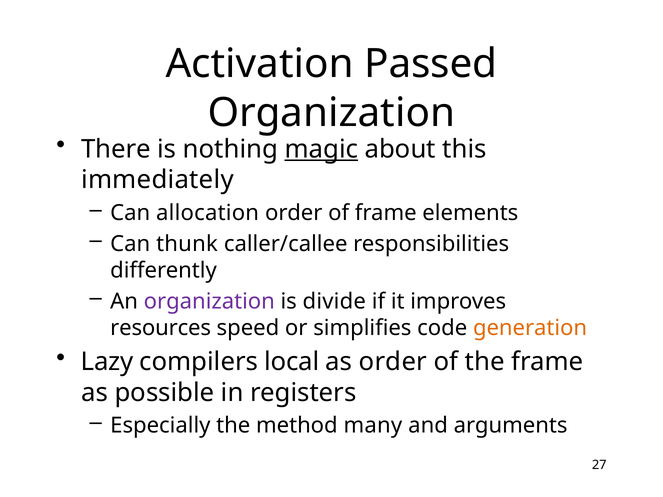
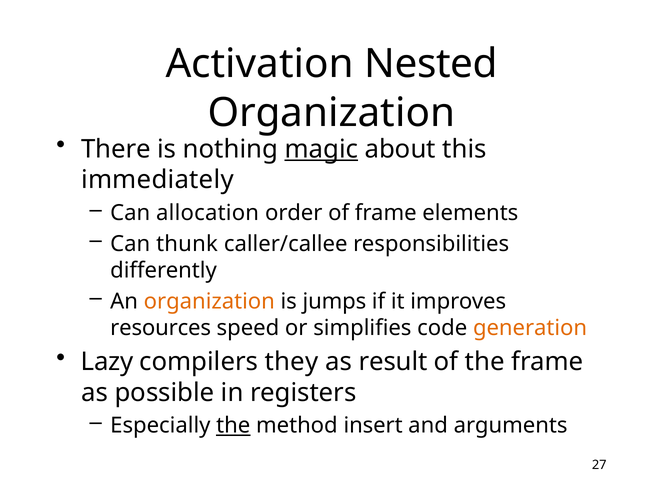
Passed: Passed -> Nested (431, 64)
organization colour: purple -> orange (209, 301)
divide: divide -> jumps (334, 301)
local: local -> they (292, 362)
as order: order -> result (393, 362)
the underline: none -> present (233, 426)
many: many -> insert (373, 426)
